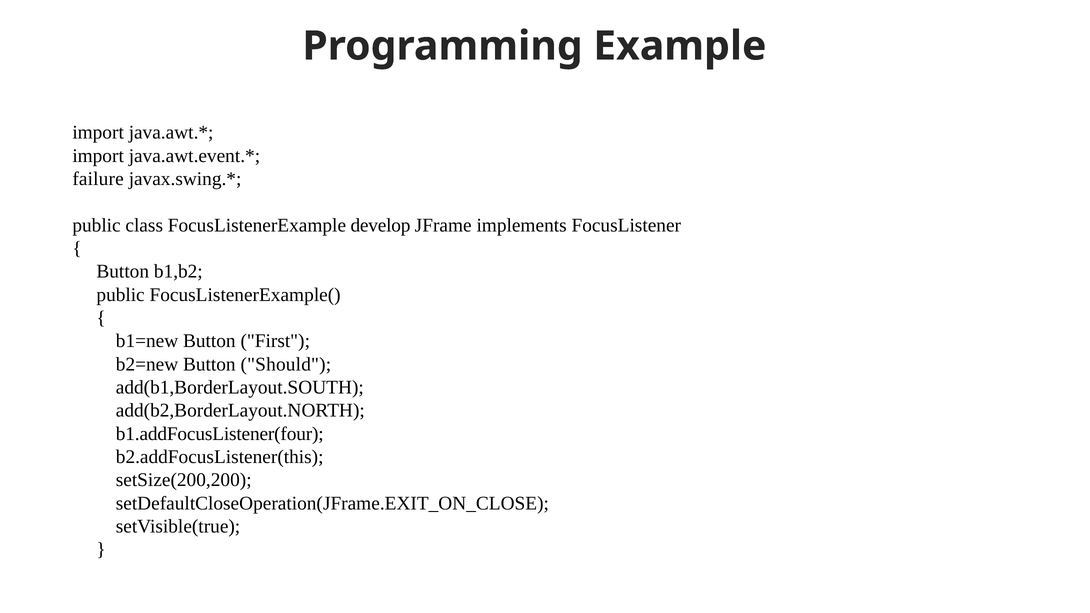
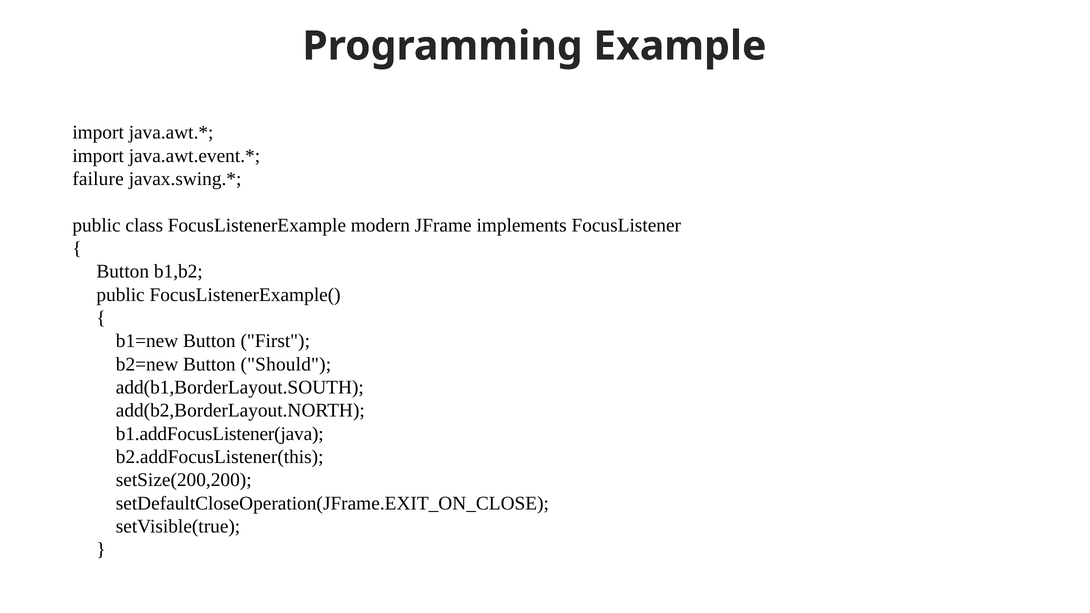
develop: develop -> modern (380, 225)
b1.addFocusListener(four: b1.addFocusListener(four -> b1.addFocusListener(java (220, 434)
